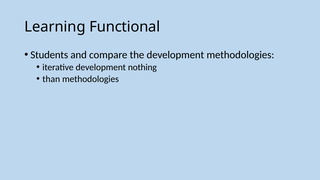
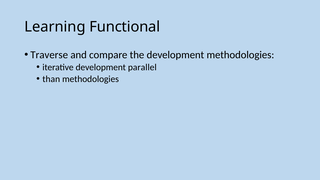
Students: Students -> Traverse (49, 55)
nothing: nothing -> parallel (142, 67)
